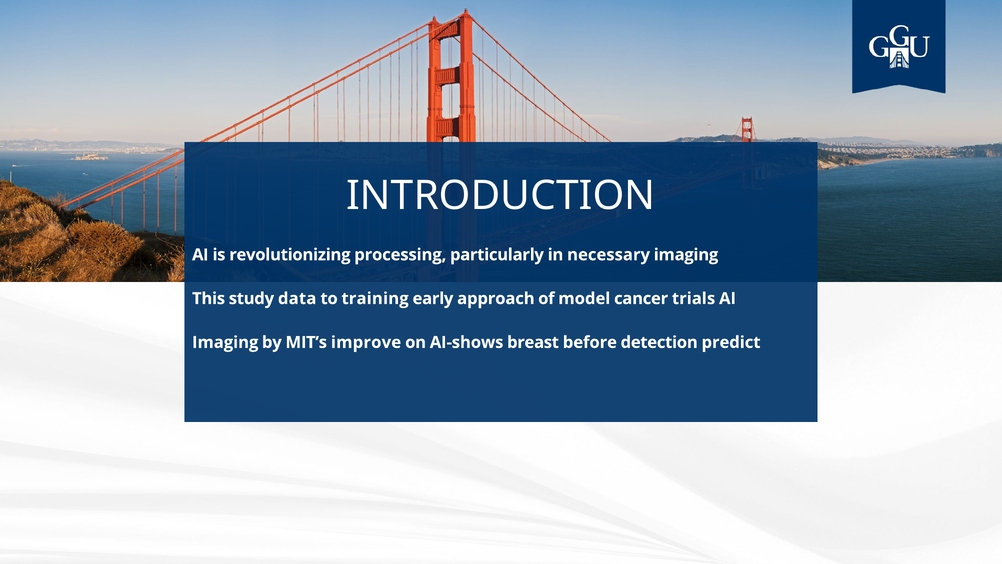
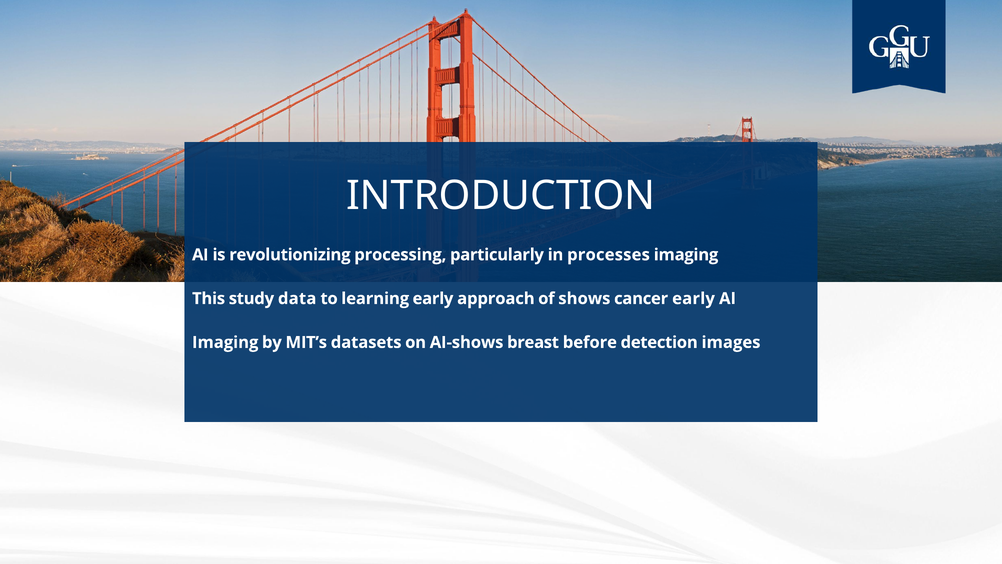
necessary: necessary -> processes (608, 255)
training: training -> learning (375, 298)
model: model -> shows (584, 298)
cancer trials: trials -> early (693, 298)
improve: improve -> datasets (366, 342)
predict: predict -> images (731, 342)
